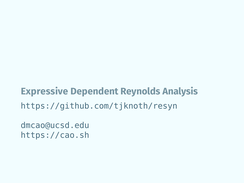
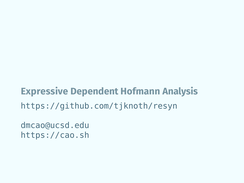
Reynolds: Reynolds -> Hofmann (140, 91)
